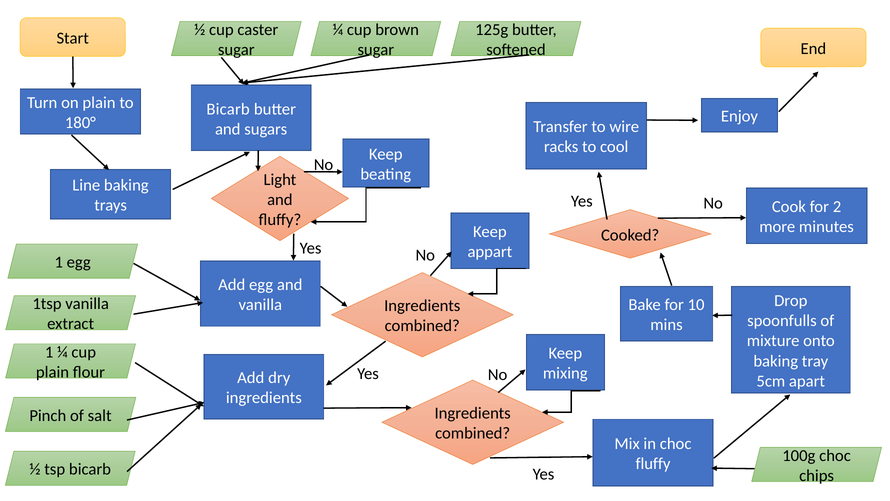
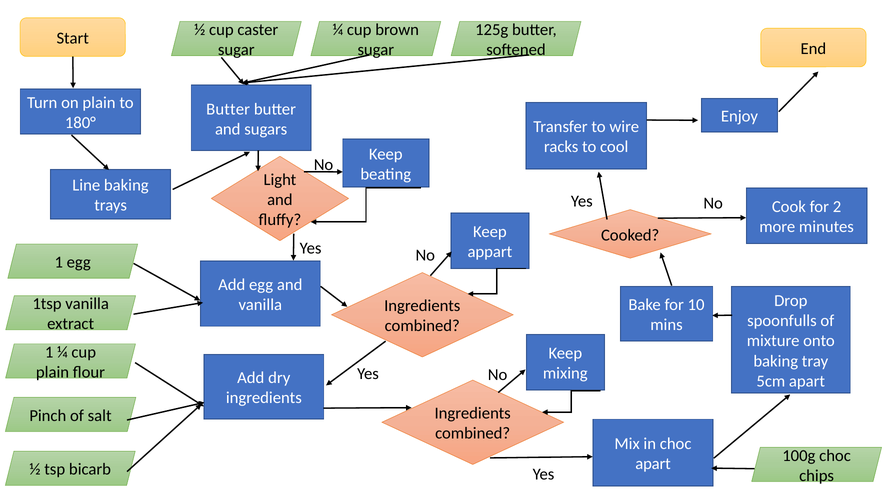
Bicarb: Bicarb -> Butter (228, 109)
fluffy: fluffy -> apart (653, 463)
